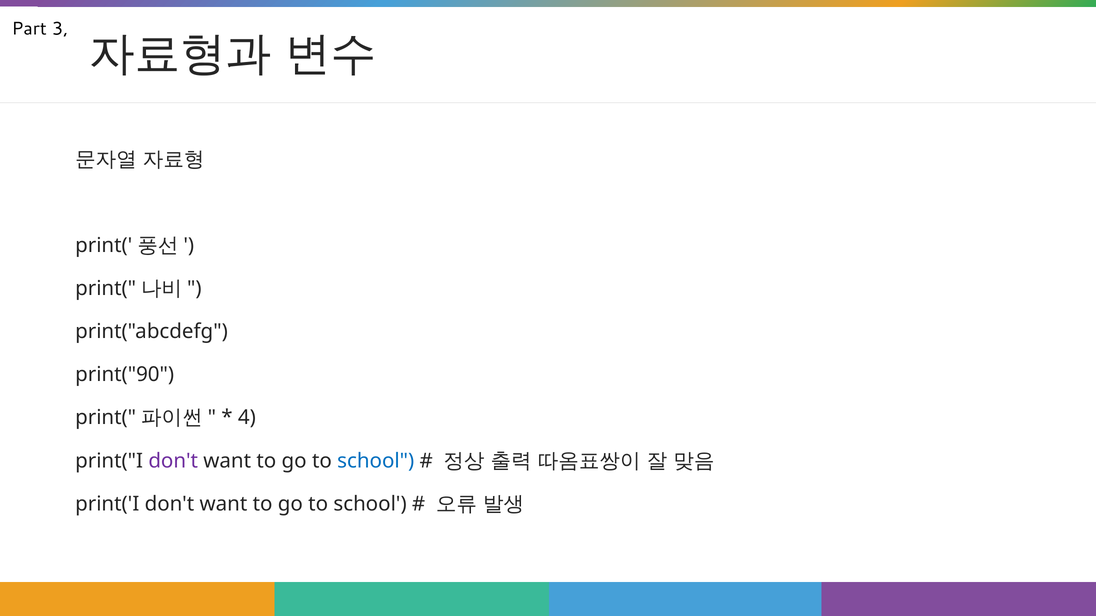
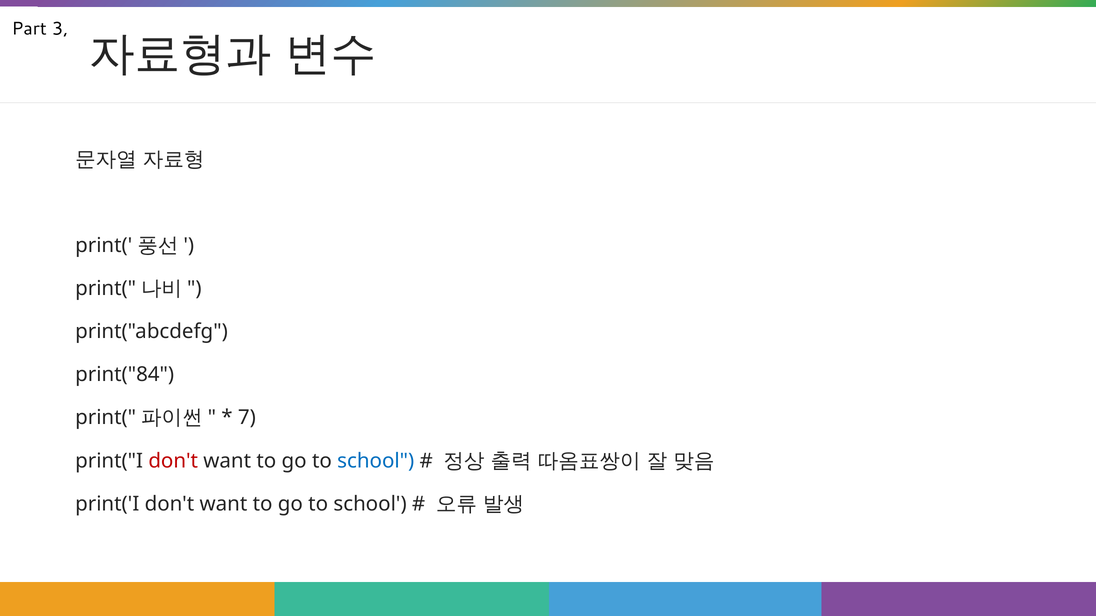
print("90: print("90 -> print("84 (125, 375)
4: 4 -> 7 (247, 418)
don't colour: purple -> red (173, 461)
